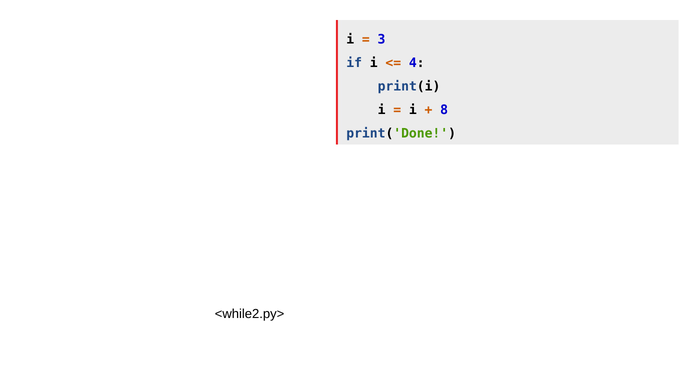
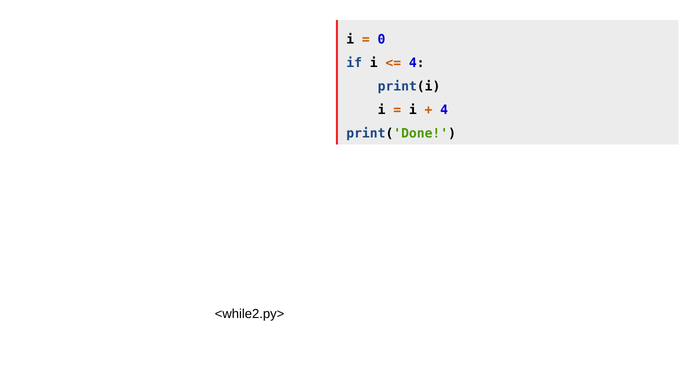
3: 3 -> 0 (382, 40)
8: 8 -> 4 (444, 110)
